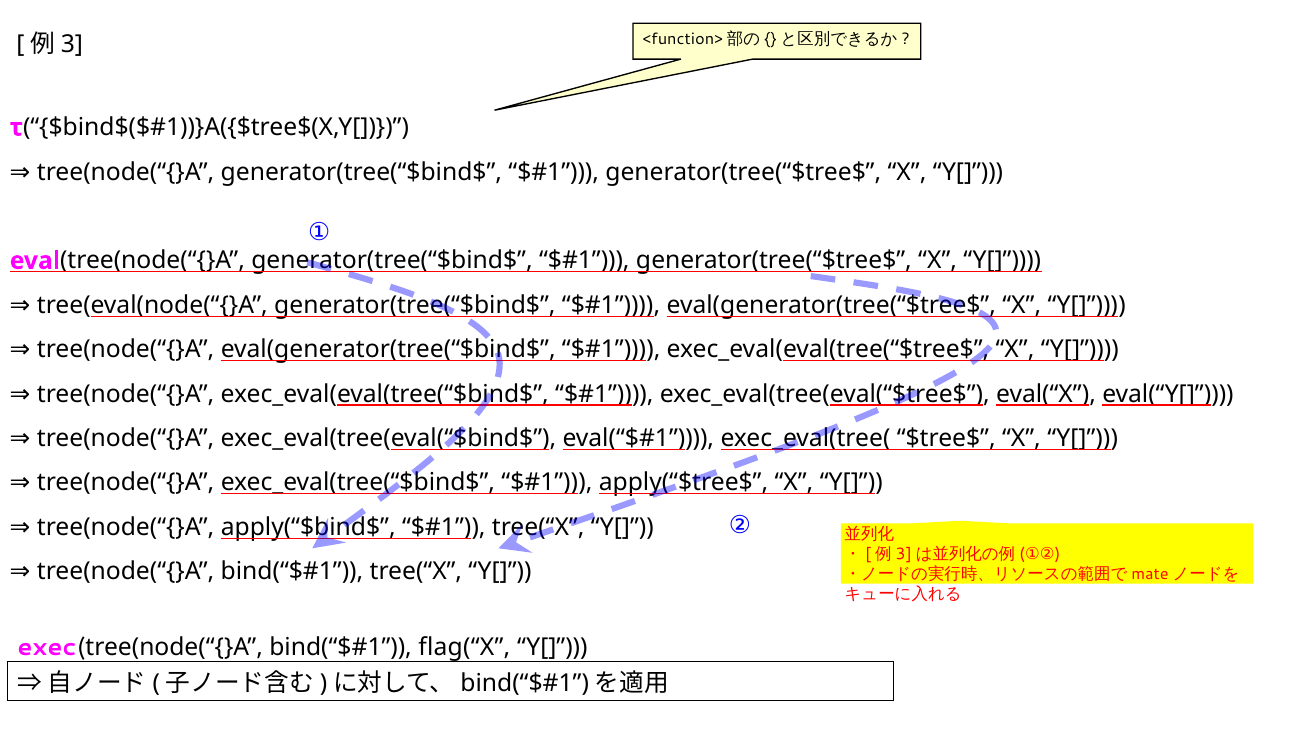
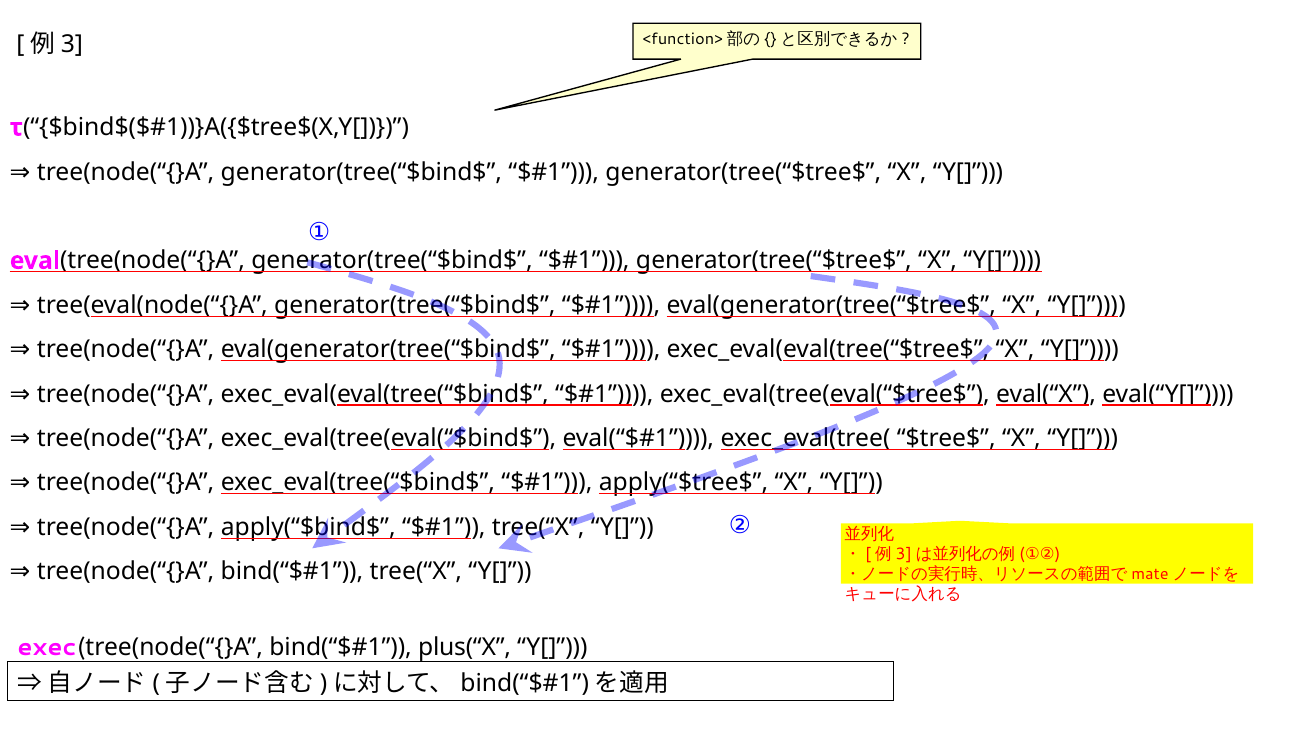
flag(“X: flag(“X -> plus(“X (465, 648)
